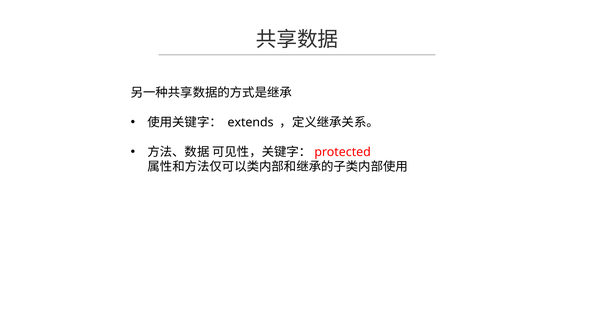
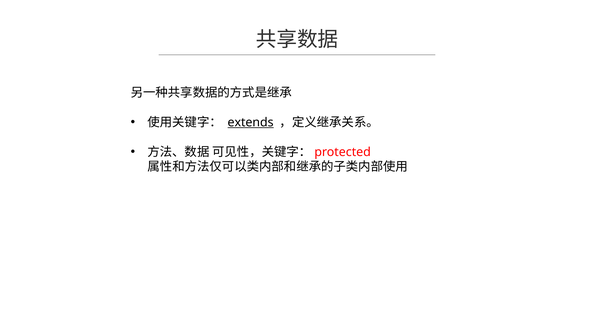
extends underline: none -> present (251, 122)
